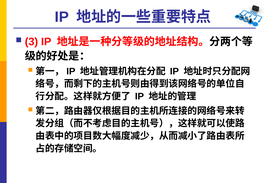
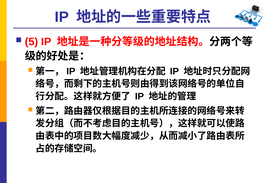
3: 3 -> 5 (32, 42)
